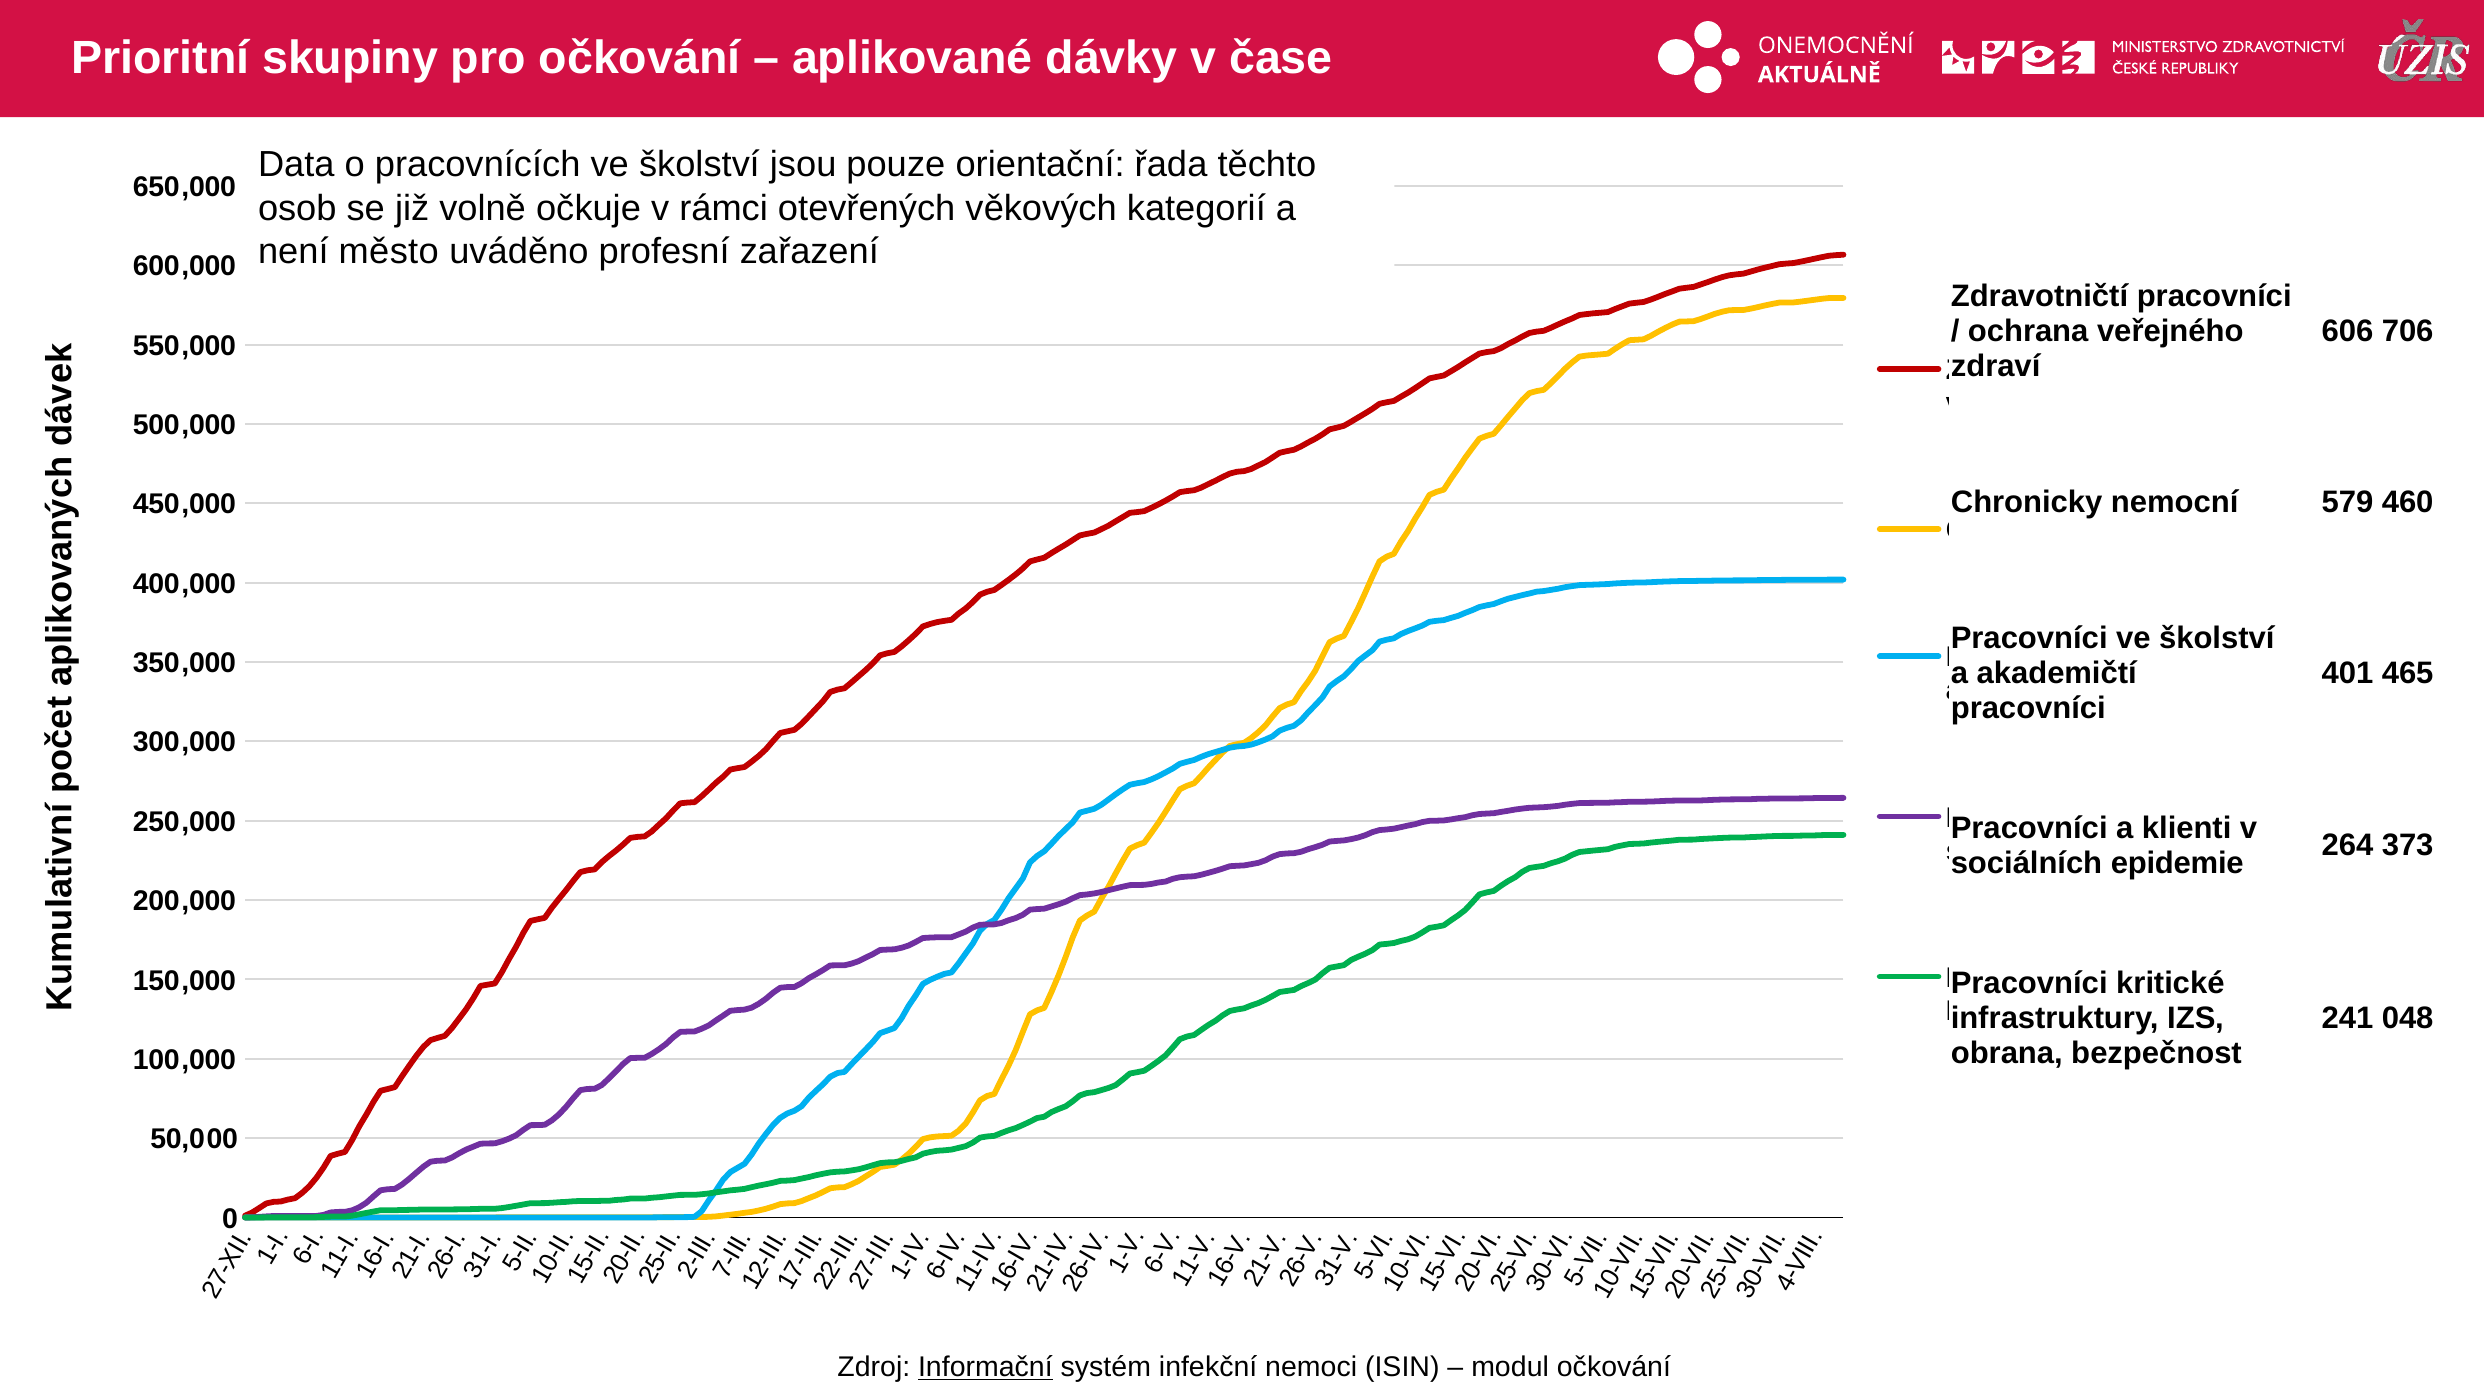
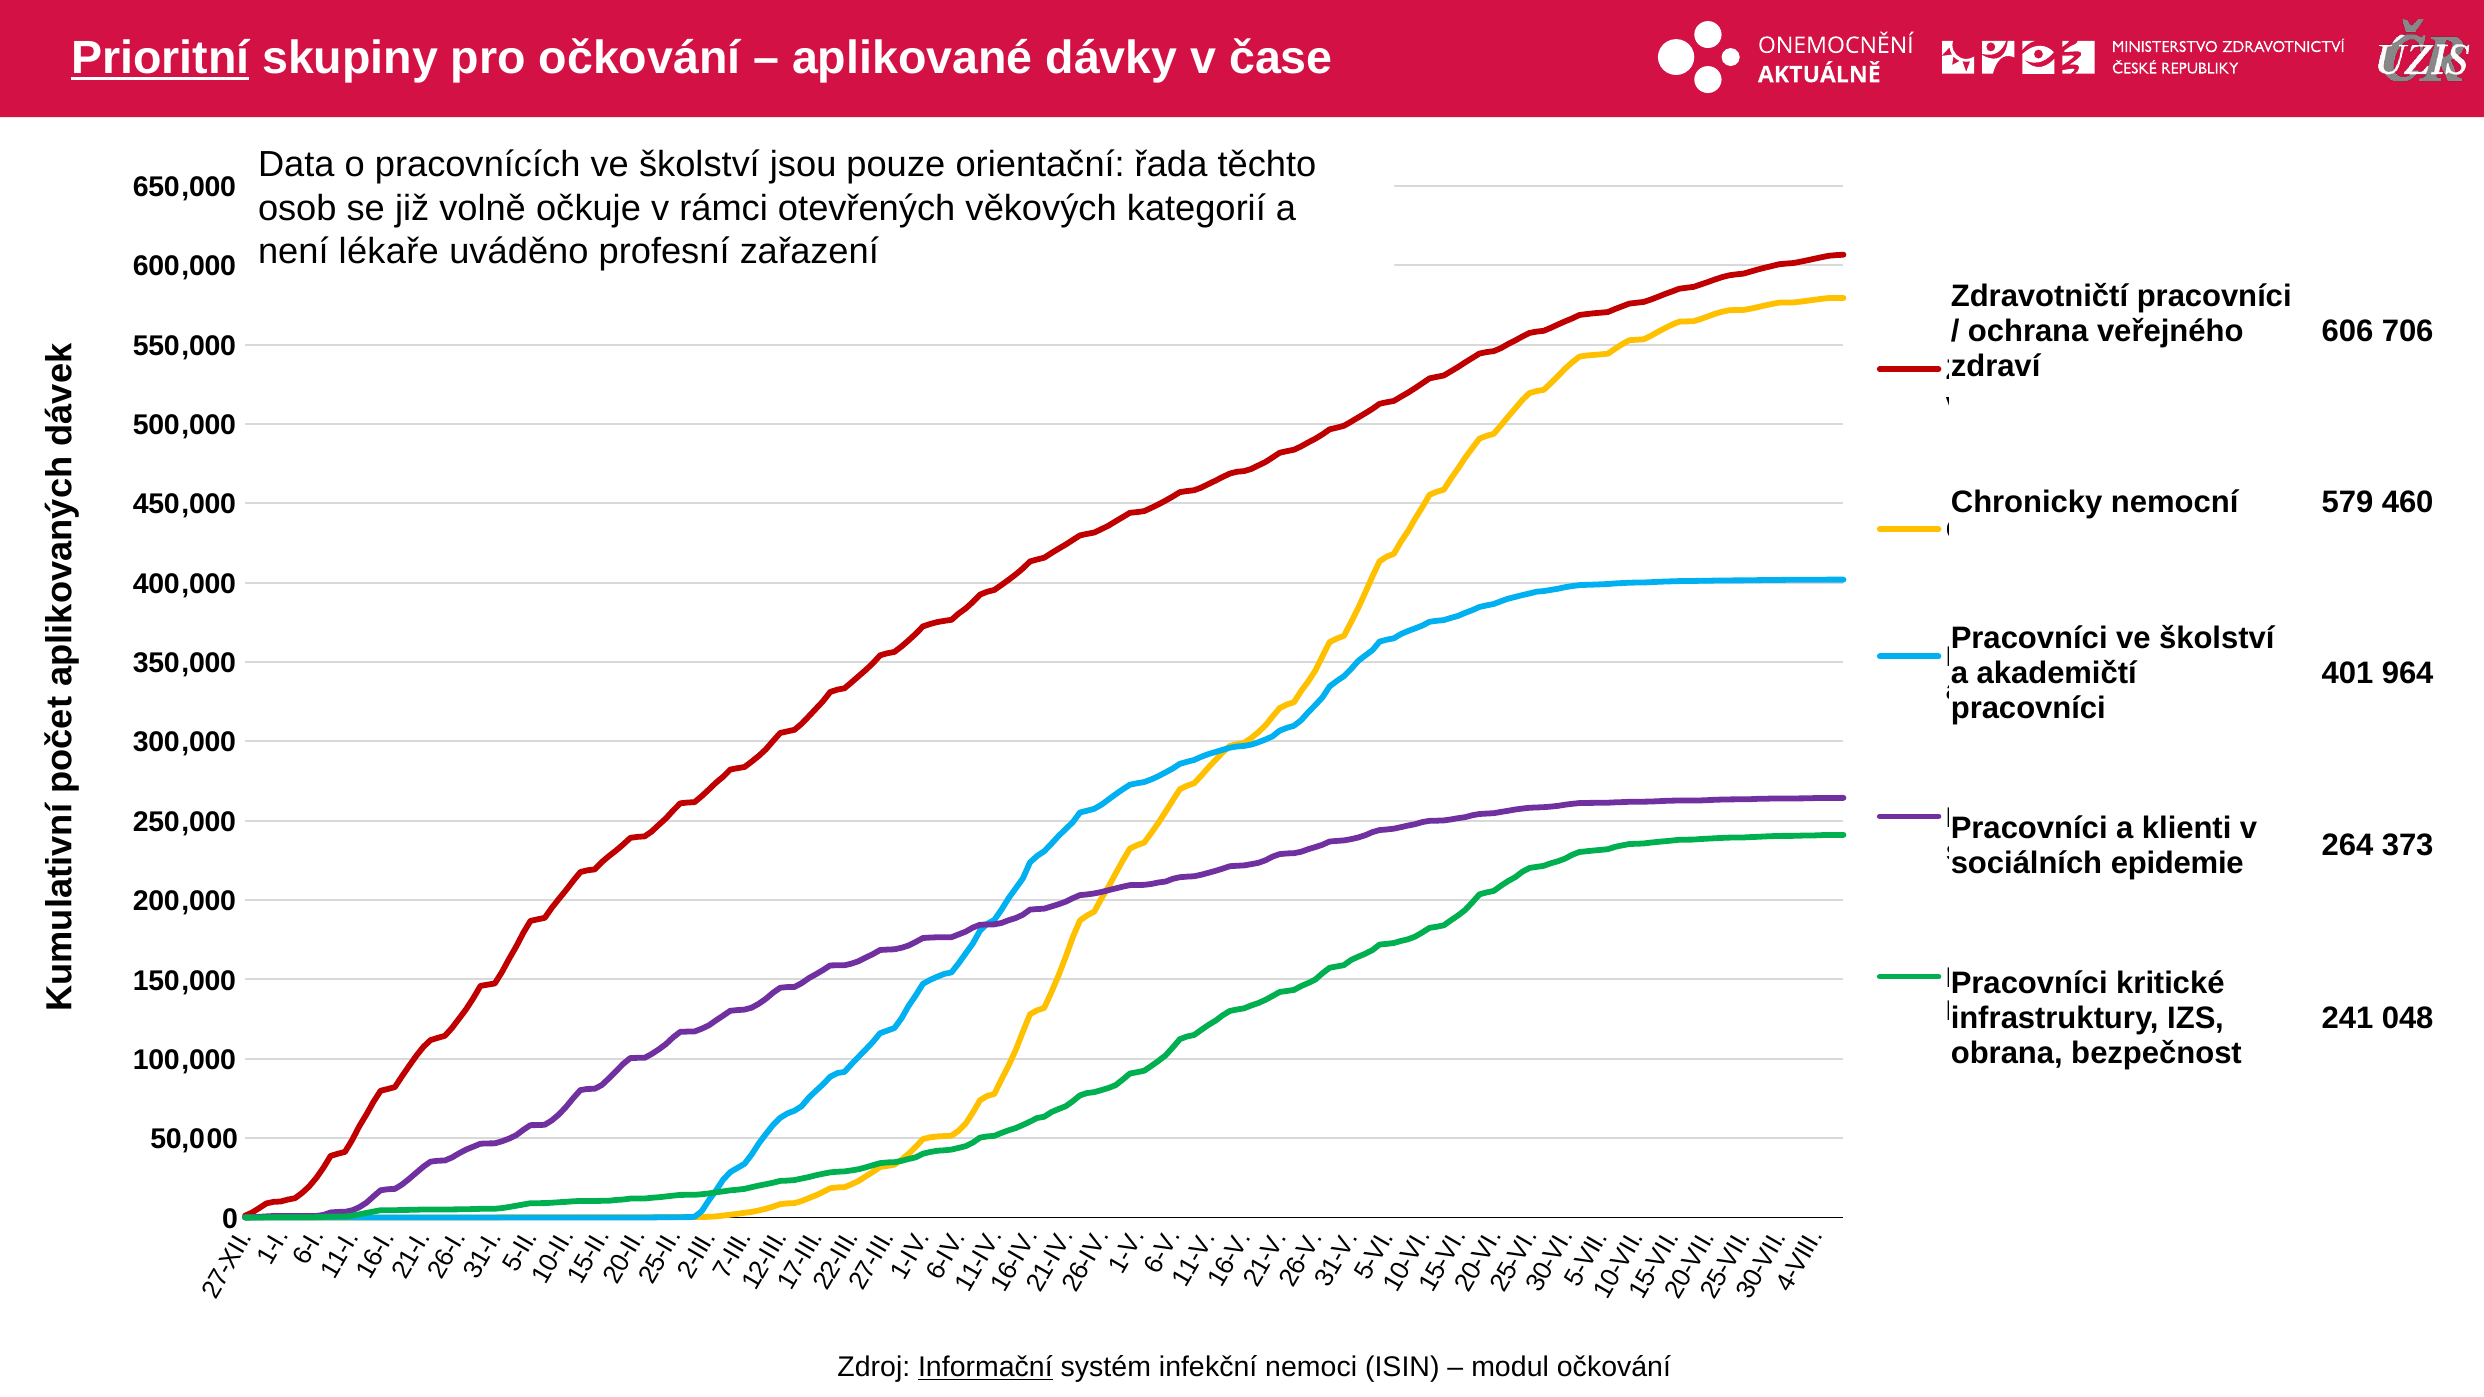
Prioritní underline: none -> present (160, 58)
město: město -> lékaře (389, 252)
465: 465 -> 964 (2408, 673)
